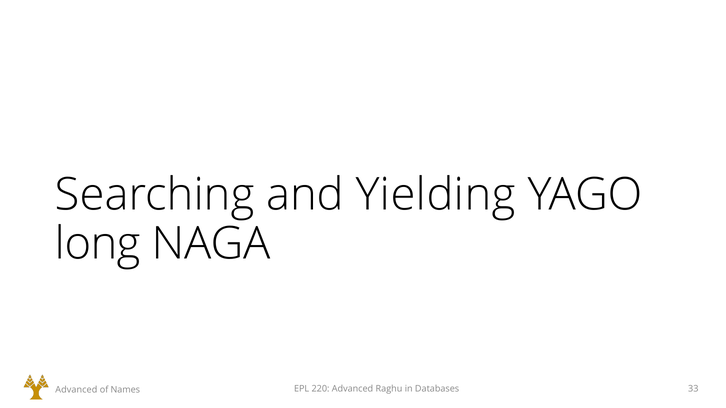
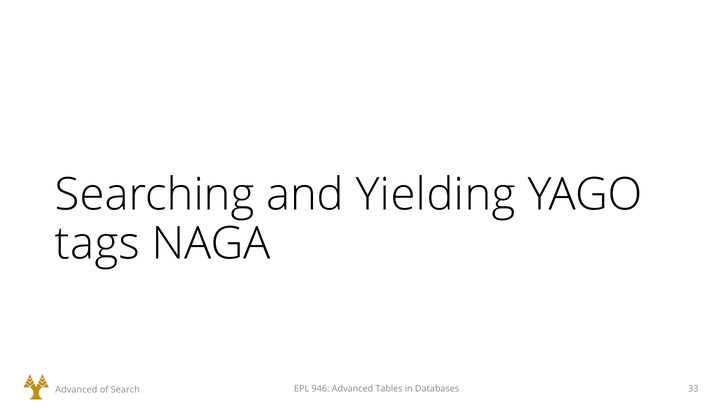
long: long -> tags (97, 244)
220: 220 -> 946 (320, 389)
Raghu: Raghu -> Tables (389, 389)
Names: Names -> Search (125, 390)
